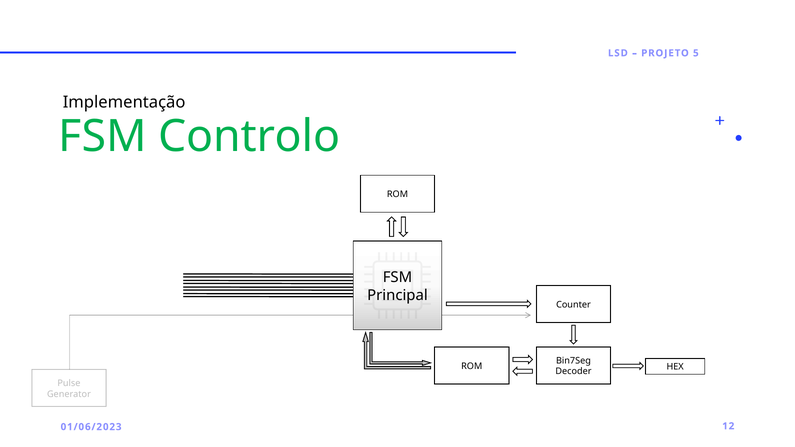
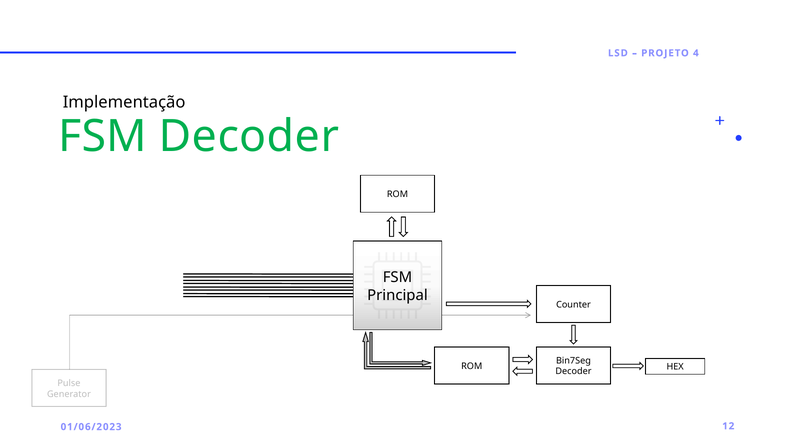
5: 5 -> 4 (696, 53)
FSM Controlo: Controlo -> Decoder (249, 137)
